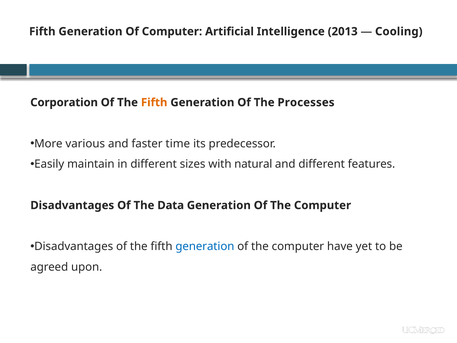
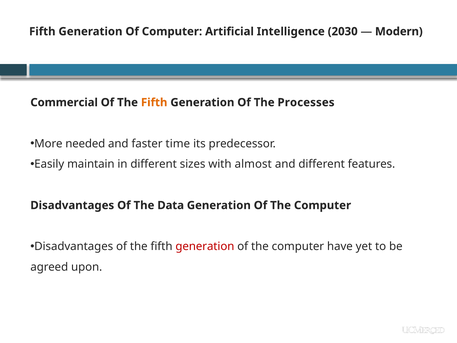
2013: 2013 -> 2030 (343, 31)
Cooling: Cooling -> Modern (399, 31)
Corporation: Corporation -> Commercial (64, 102)
various: various -> needed (85, 144)
natural: natural -> almost (253, 164)
generation colour: blue -> red (205, 246)
